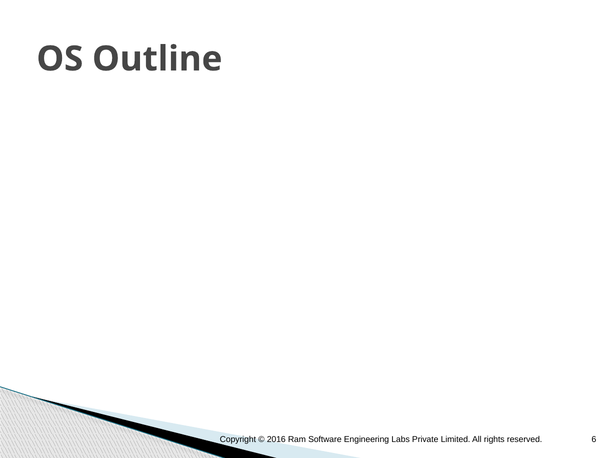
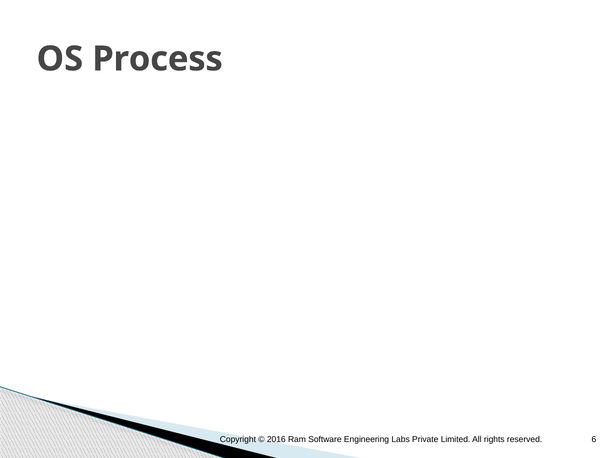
Outline: Outline -> Process (158, 59)
